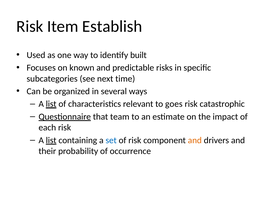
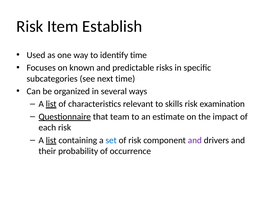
identify built: built -> time (138, 55)
goes: goes -> skills (174, 104)
catastrophic: catastrophic -> examination (222, 104)
and colour: orange -> purple (195, 141)
